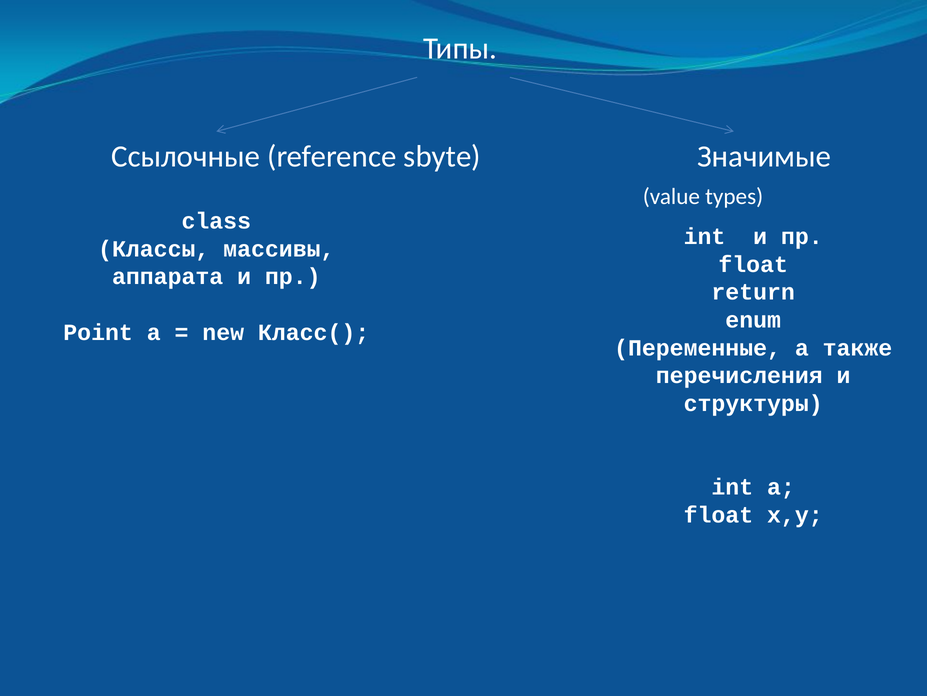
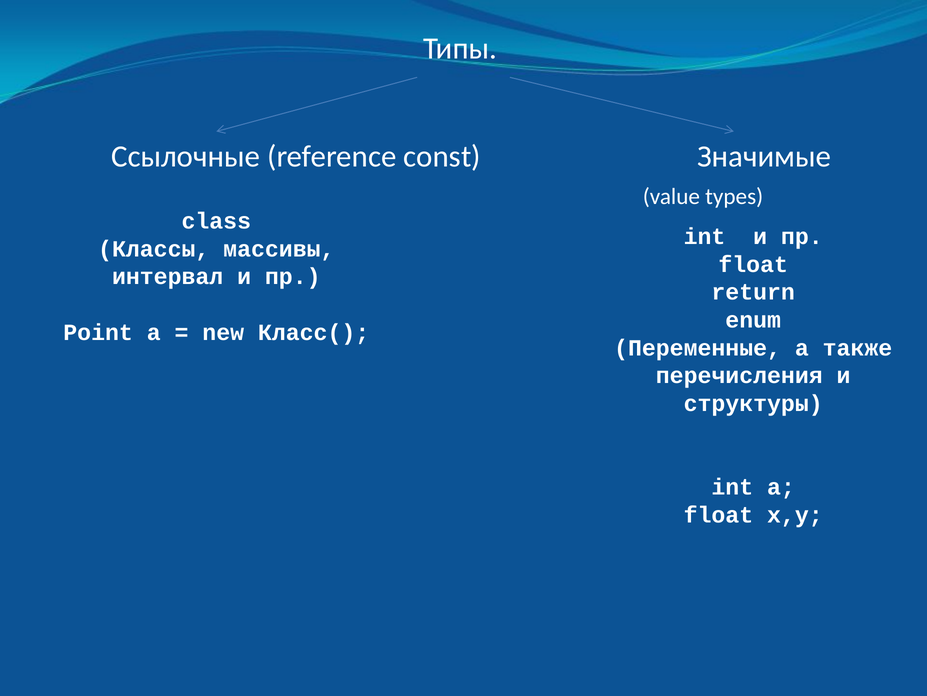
sbyte: sbyte -> const (442, 157)
аппарата: аппарата -> интервал (168, 277)
